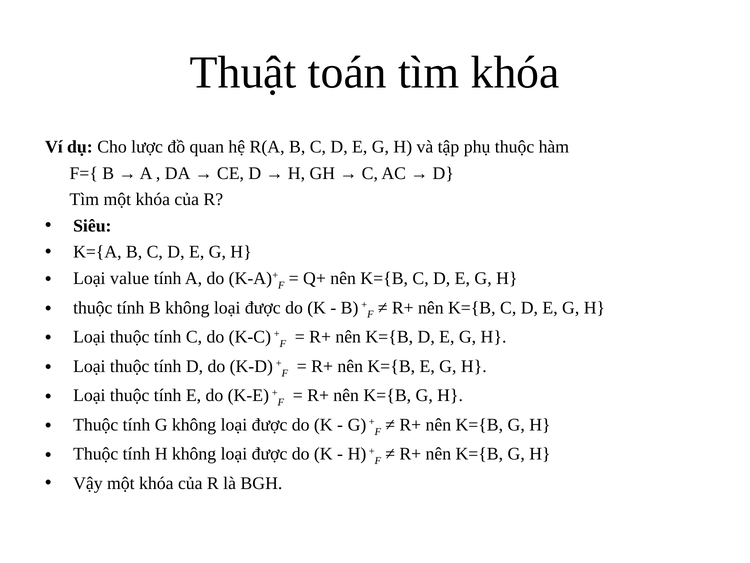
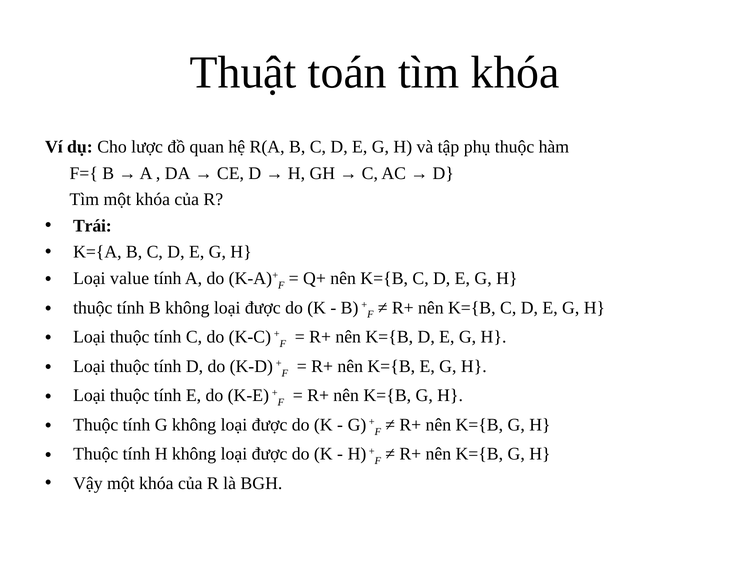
Siêu: Siêu -> Trái (92, 226)
